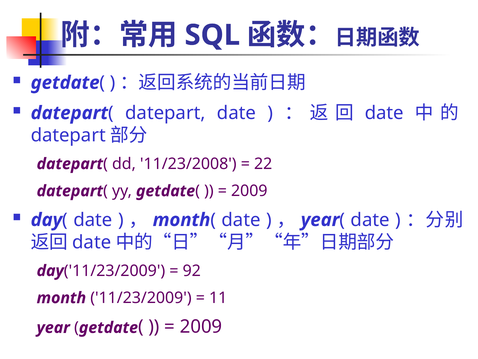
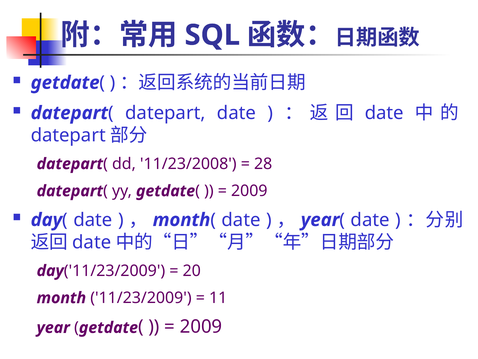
22: 22 -> 28 (263, 164)
92: 92 -> 20 (192, 270)
